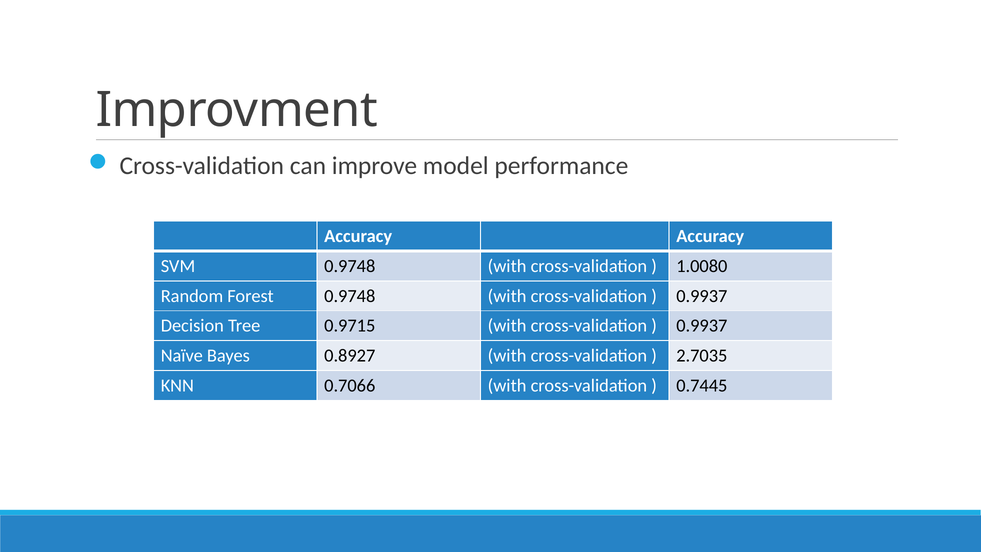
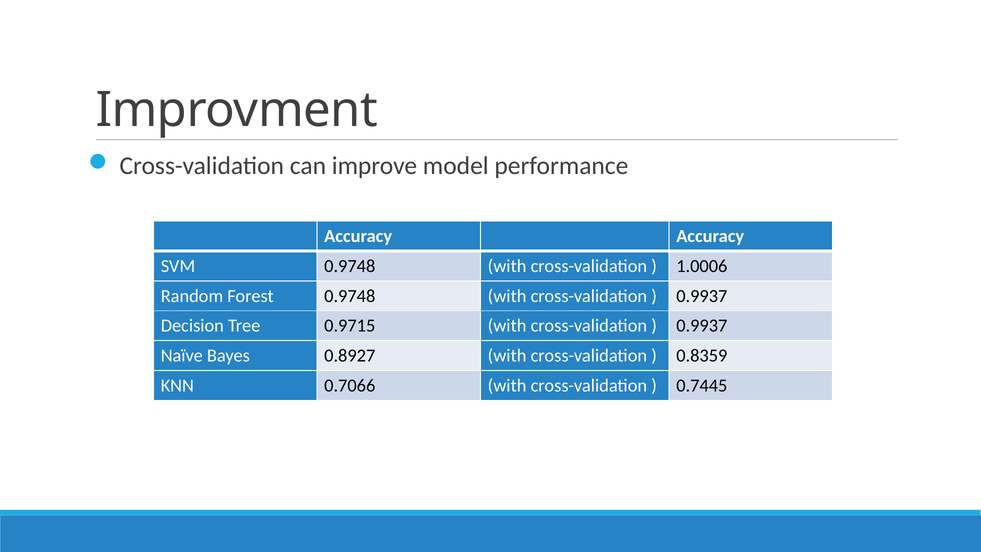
1.0080: 1.0080 -> 1.0006 (702, 266)
2.7035: 2.7035 -> 0.8359 (702, 356)
